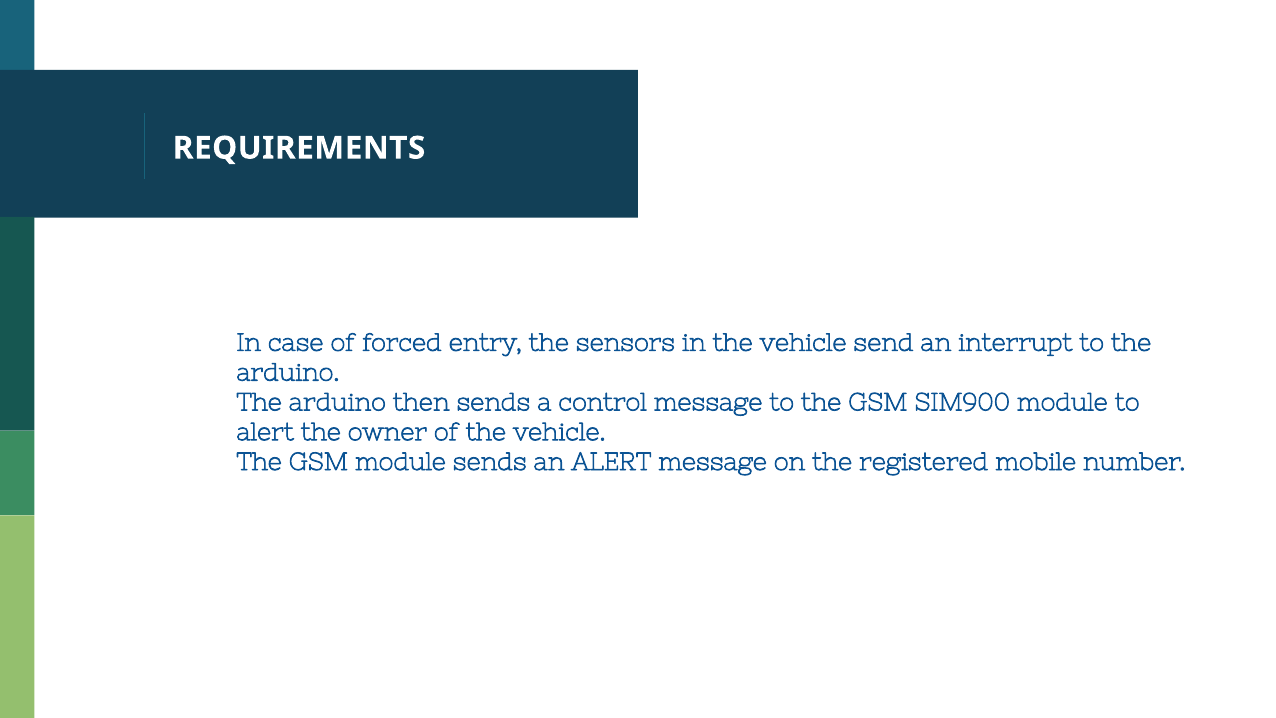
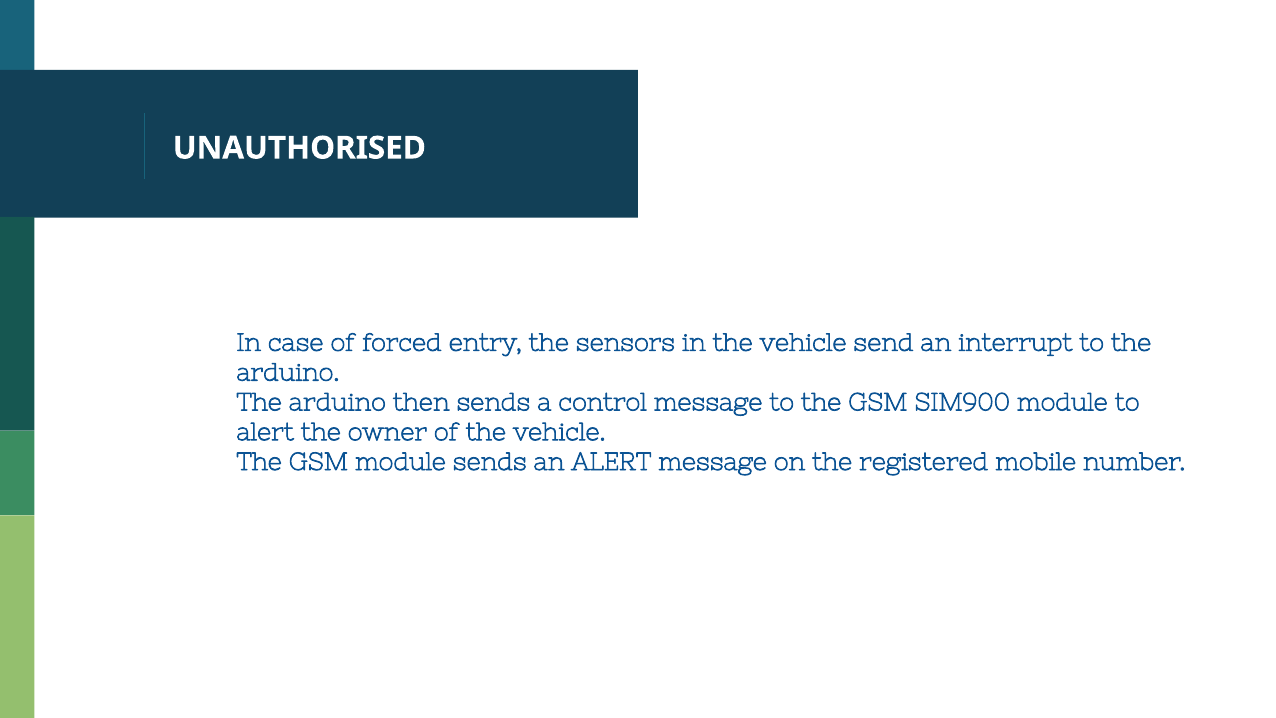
REQUIREMENTS: REQUIREMENTS -> UNAUTHORISED (299, 148)
